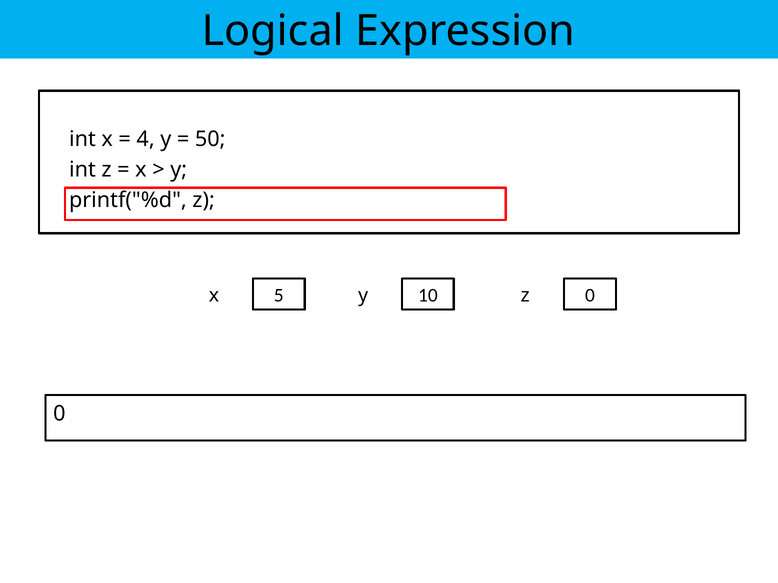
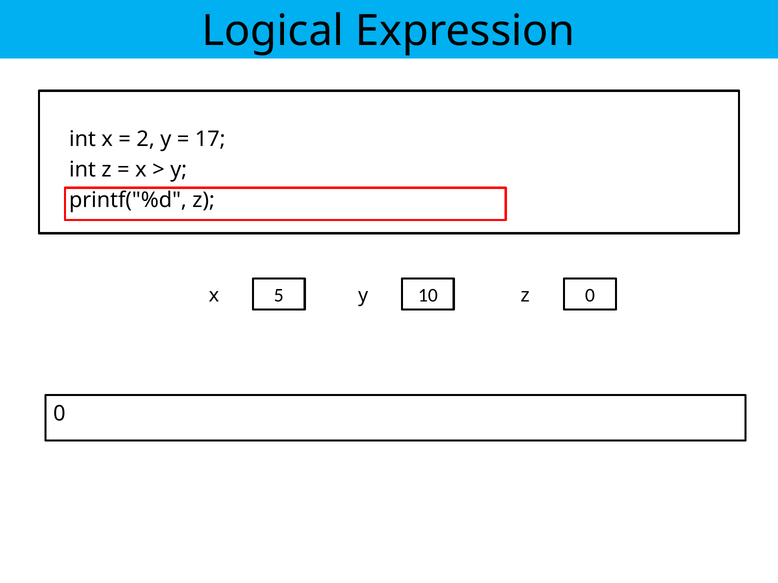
4: 4 -> 2 (146, 139)
50: 50 -> 17 (210, 139)
